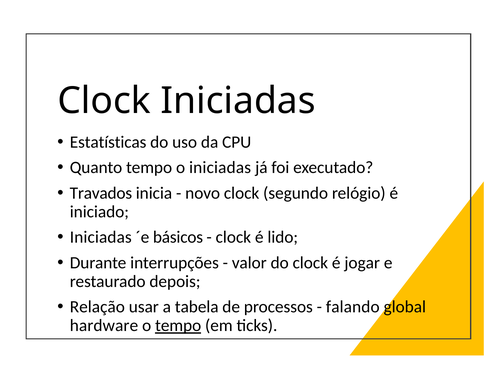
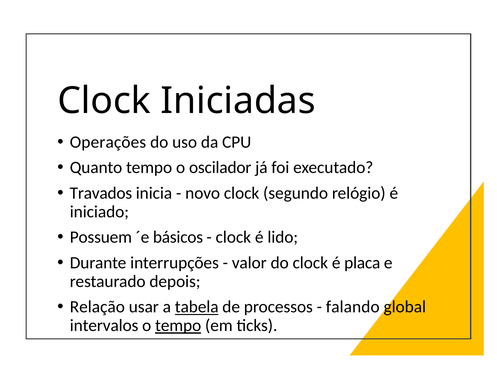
Estatísticas: Estatísticas -> Operações (108, 142)
o iniciadas: iniciadas -> oscilador (220, 167)
Iniciadas: Iniciadas -> Possuem (101, 237)
jogar: jogar -> placa (362, 263)
tabela underline: none -> present (197, 307)
hardware: hardware -> intervalos (104, 325)
